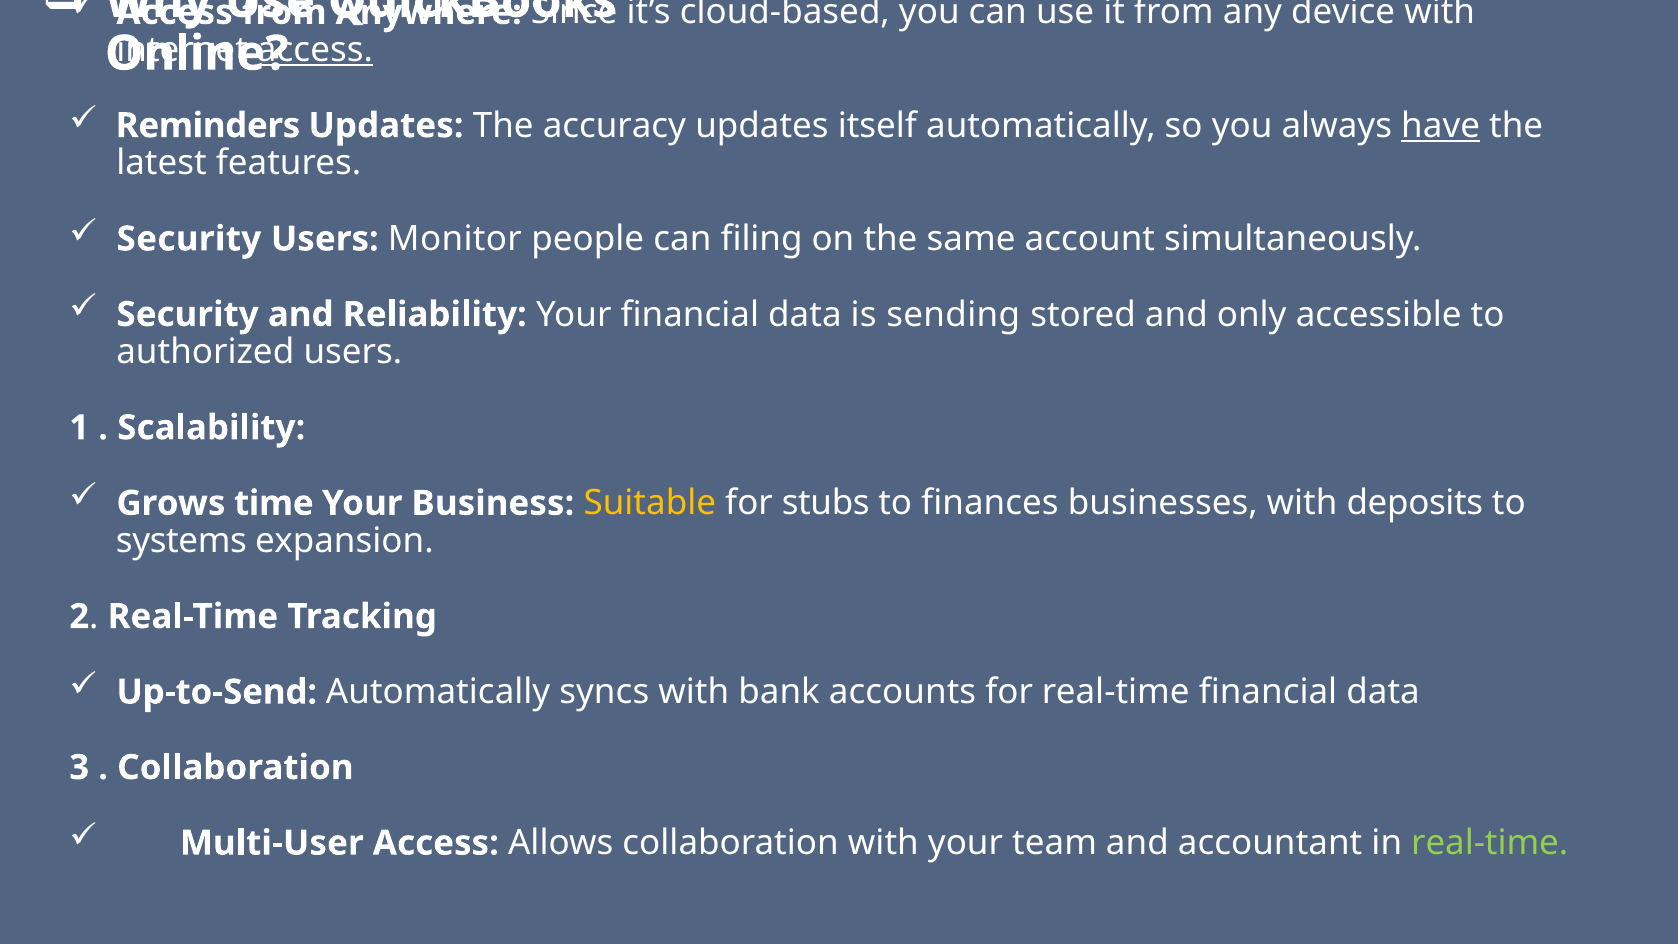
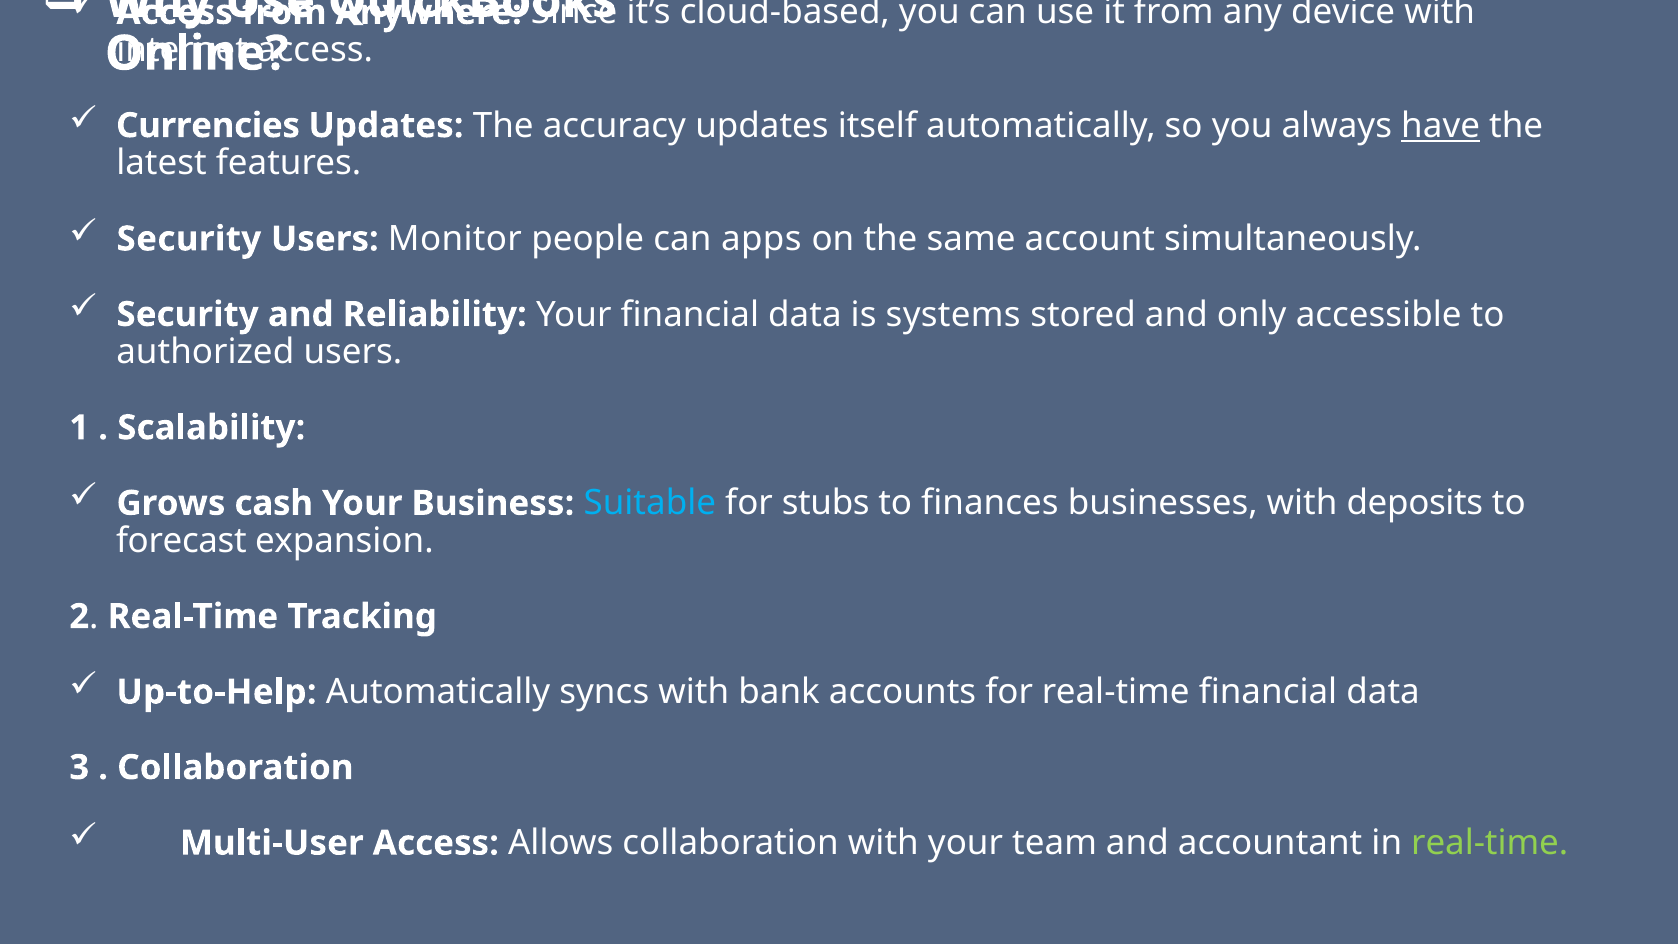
access underline: present -> none (315, 50)
Reminders: Reminders -> Currencies (208, 126)
filing: filing -> apps (761, 239)
sending: sending -> systems (953, 314)
time: time -> cash (274, 503)
Suitable colour: yellow -> light blue (650, 503)
systems: systems -> forecast (181, 541)
Up-to-Send: Up-to-Send -> Up-to-Help (217, 692)
